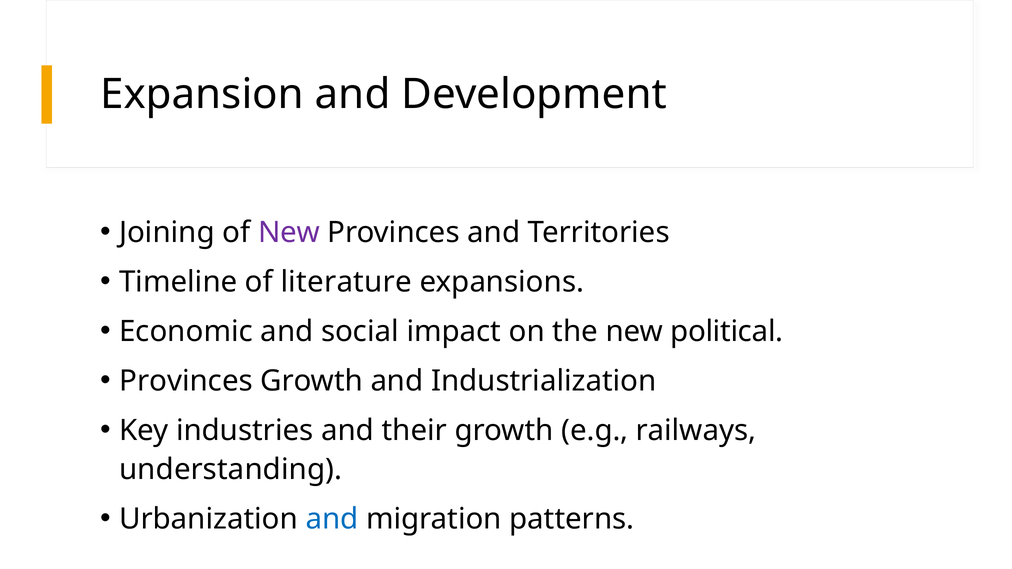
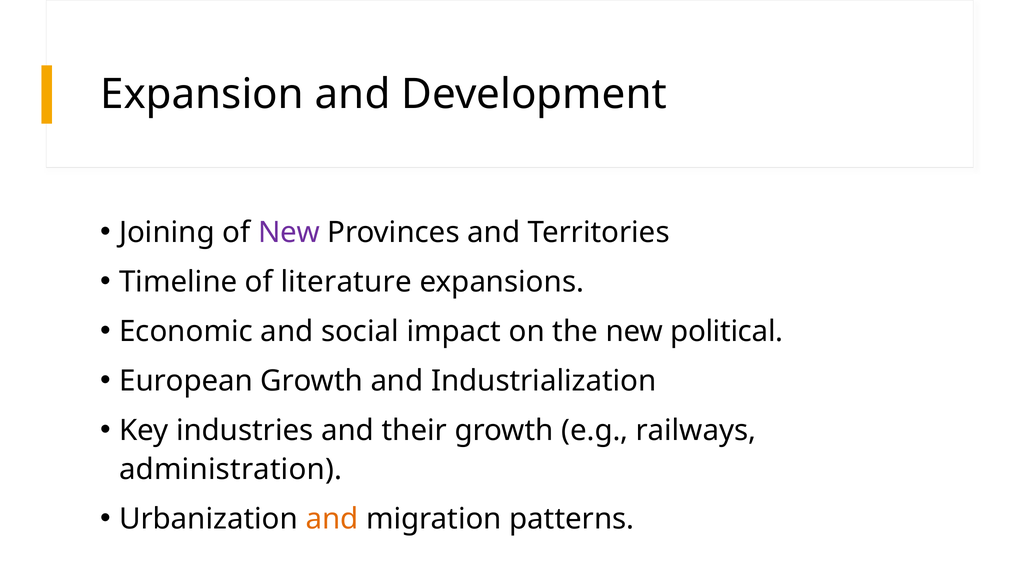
Provinces: Provinces -> European (186, 381)
understanding: understanding -> administration (231, 470)
and colour: blue -> orange (332, 519)
